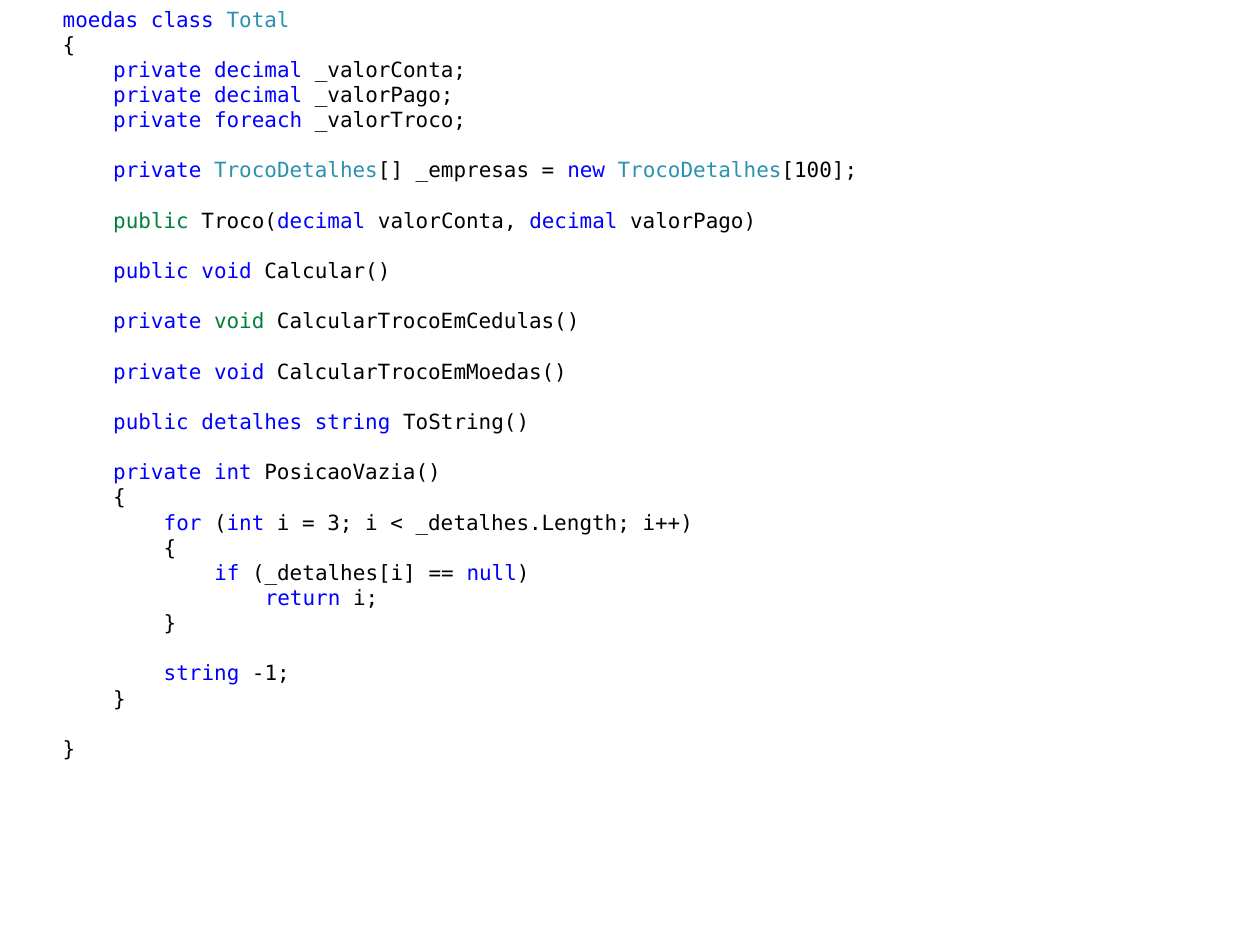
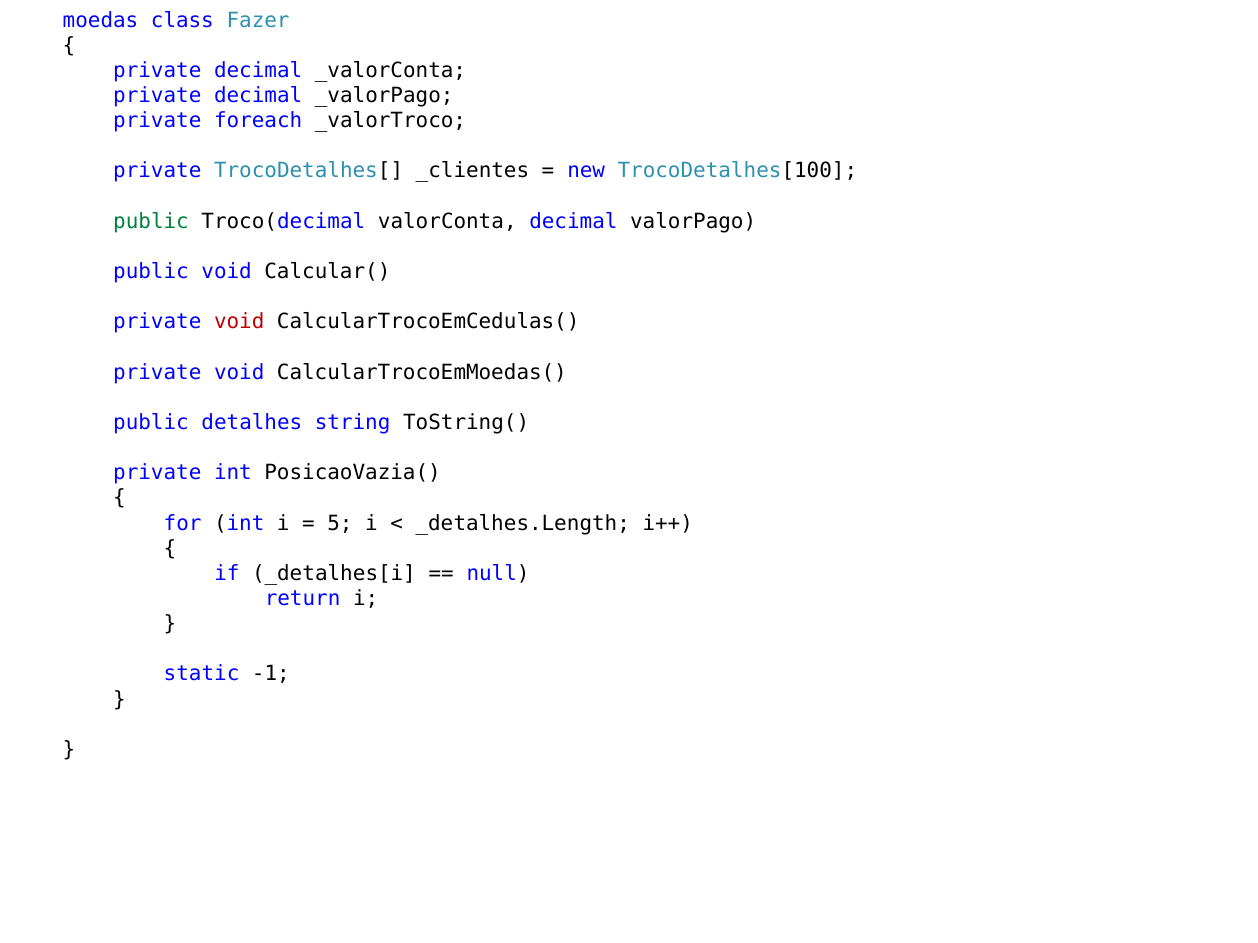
Total: Total -> Fazer (258, 20)
_empresas: _empresas -> _clientes (472, 171)
void colour: green -> red (239, 322)
3: 3 -> 5 (340, 523)
string: string -> static (202, 674)
